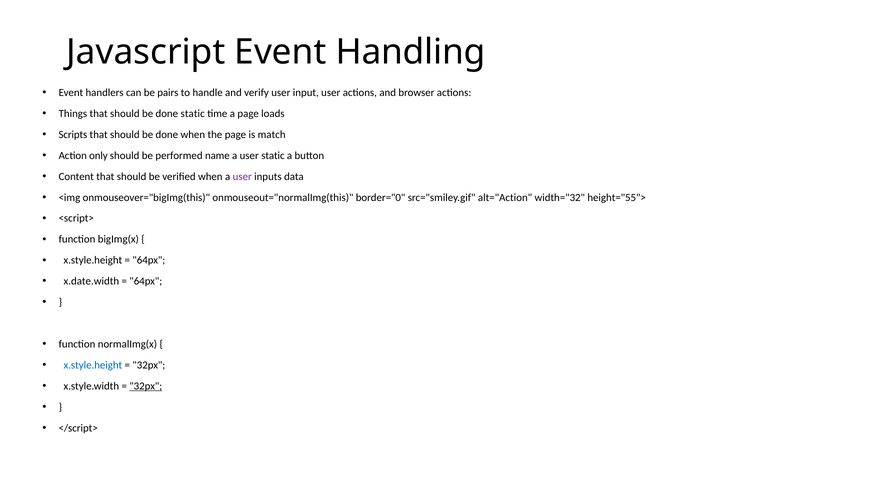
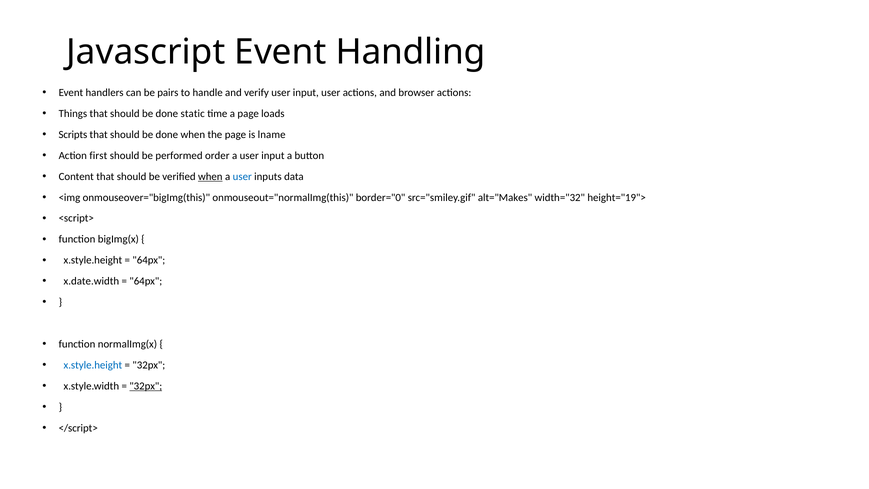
match: match -> lname (272, 134)
only: only -> first (98, 155)
name: name -> order (217, 155)
a user static: static -> input (273, 155)
when underline: none -> present (210, 176)
user colour: purple -> blue (242, 176)
alt="Action: alt="Action -> alt="Makes (505, 197)
height="55">: height="55"> -> height="19"> (617, 197)
